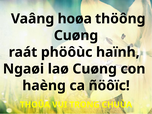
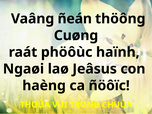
hoøa: hoøa -> ñeán (75, 19)
laø Cuøng: Cuøng -> Jeâsus (95, 69)
